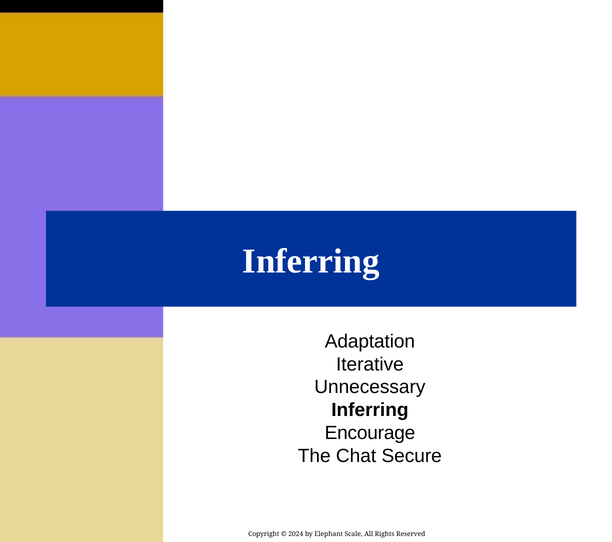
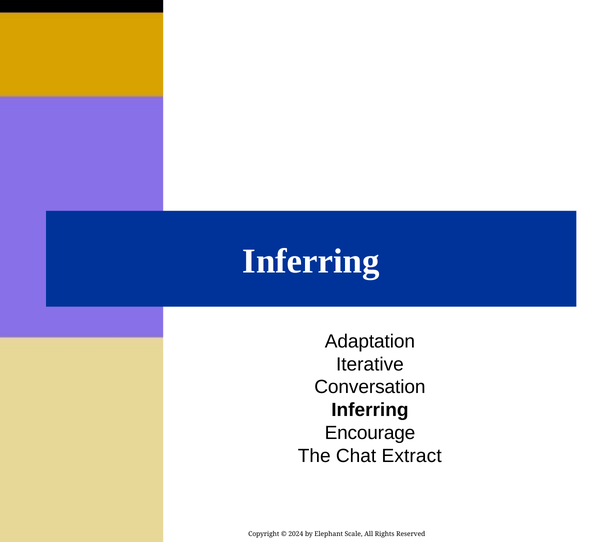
Unnecessary: Unnecessary -> Conversation (370, 387)
Secure: Secure -> Extract (412, 456)
